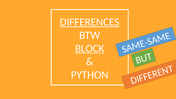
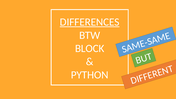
BLOCK underline: present -> none (90, 48)
